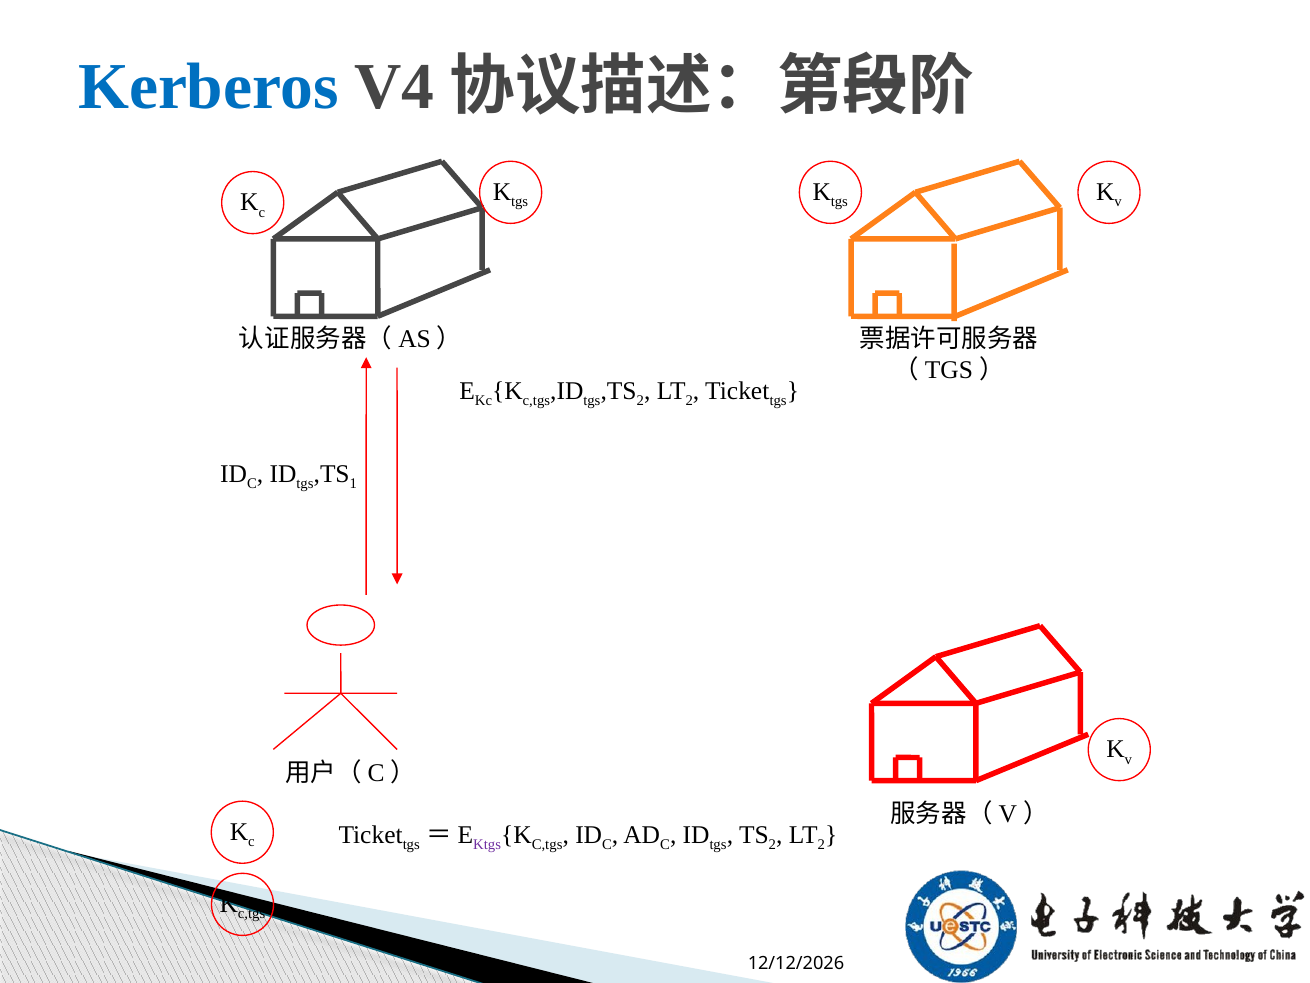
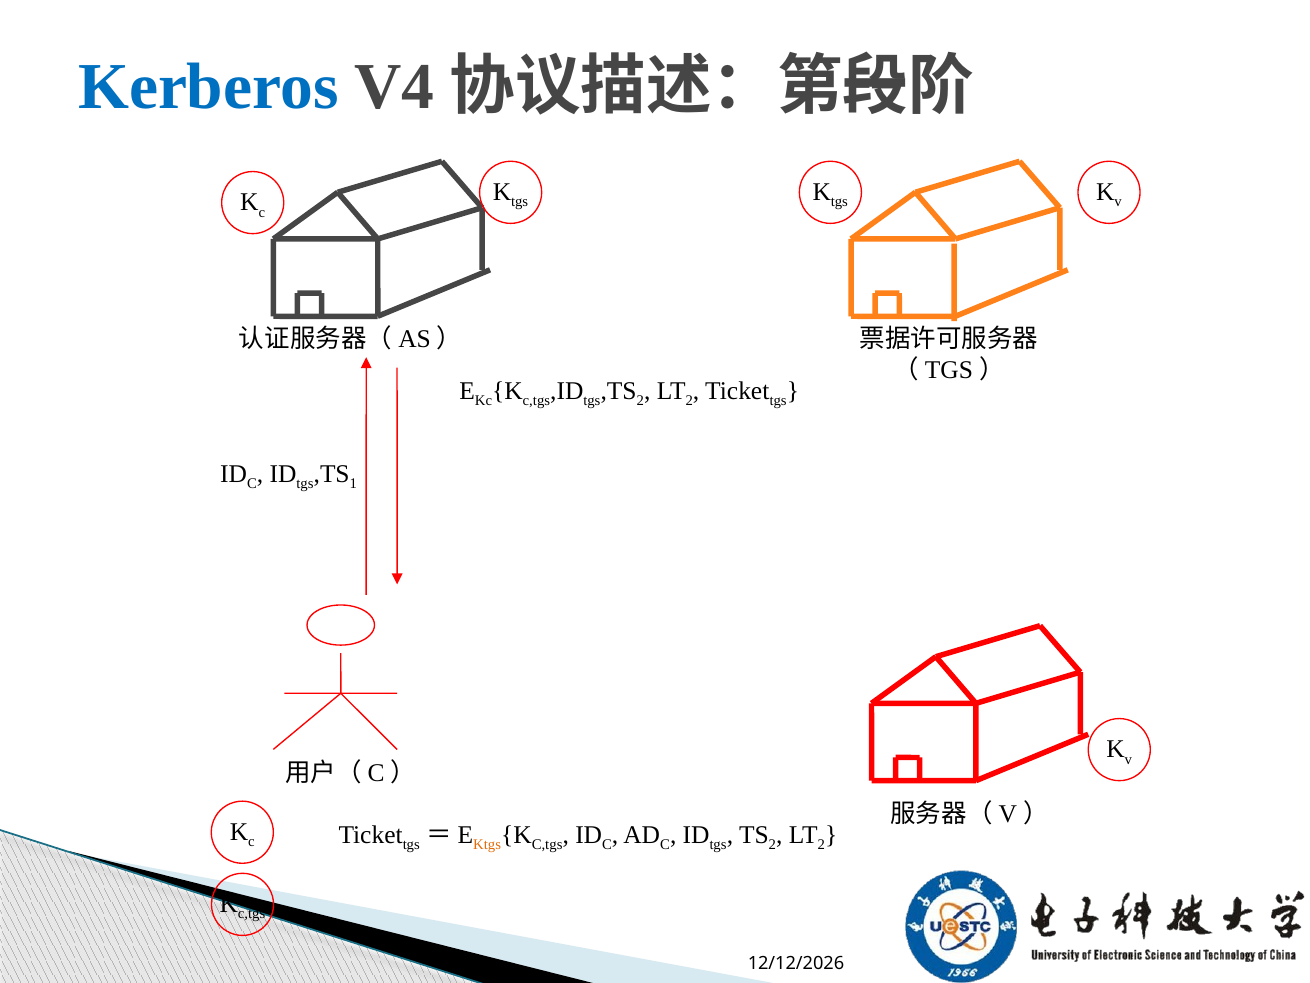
Ktgs colour: purple -> orange (487, 844)
